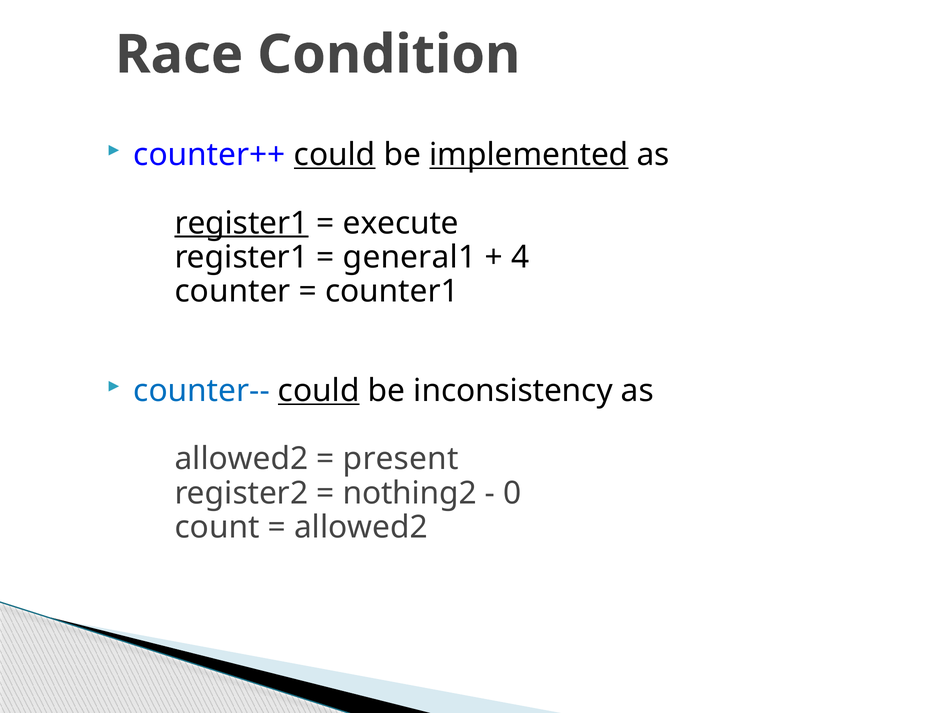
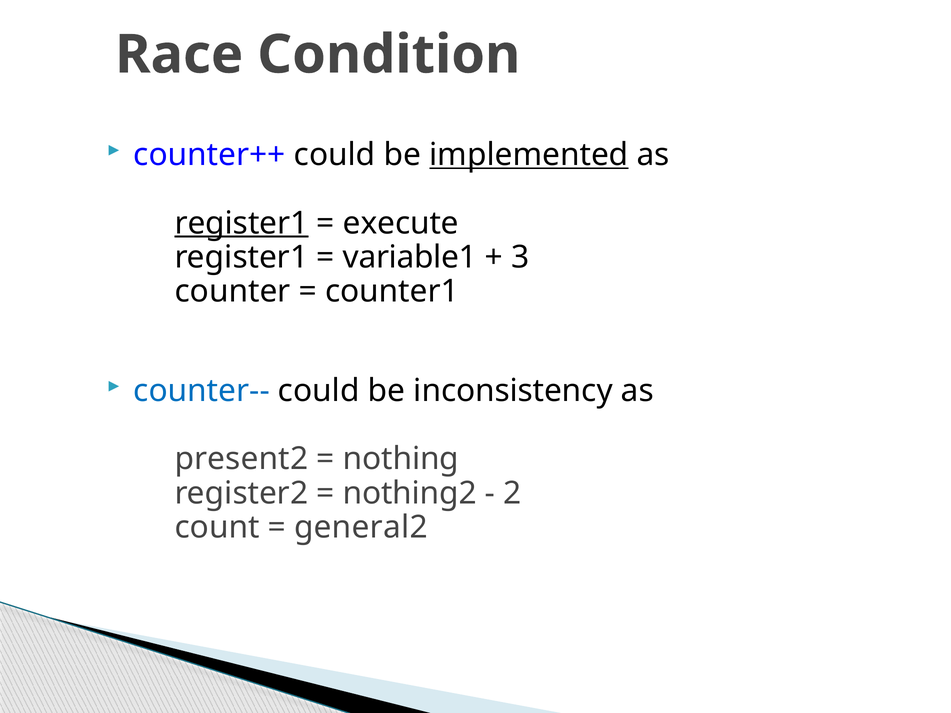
could underline: present -> none (335, 155)
general1: general1 -> variable1 (410, 257)
4: 4 -> 3 (520, 257)
could underline: present -> none (319, 391)
allowed2: allowed2 -> present2 (241, 459)
present: present -> nothing (401, 459)
0: 0 -> 2 (512, 493)
allowed2: allowed2 -> general2 (361, 528)
